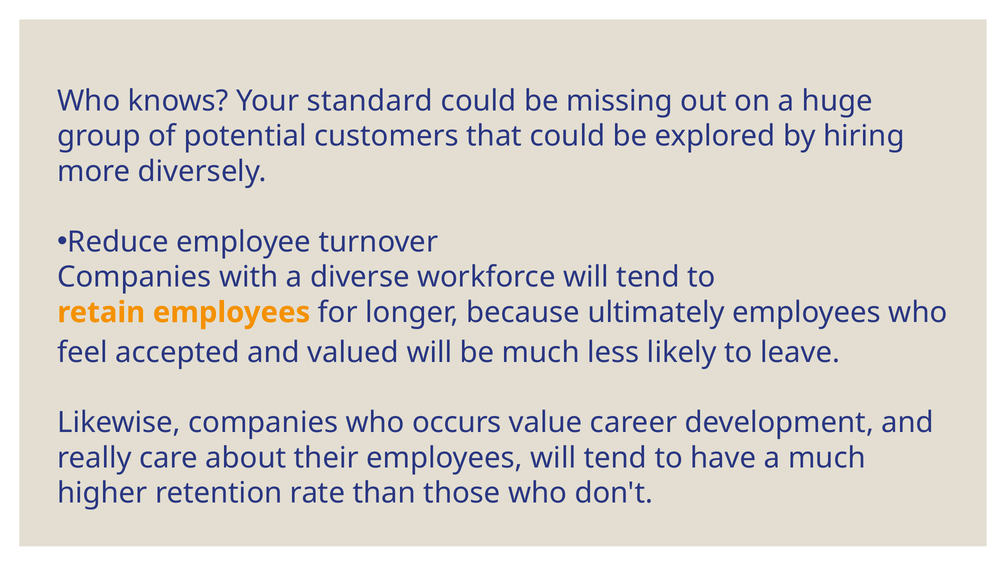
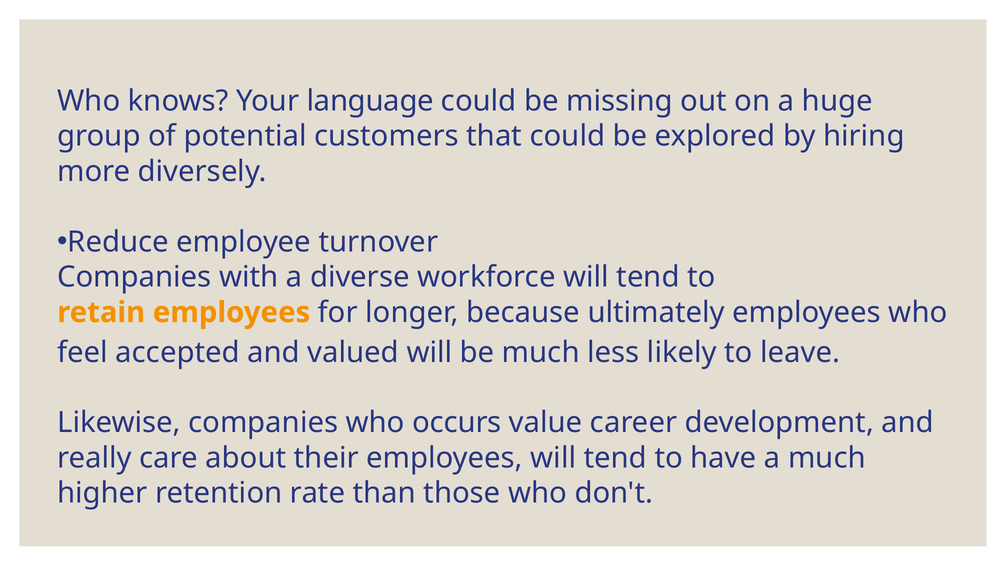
standard: standard -> language (370, 101)
